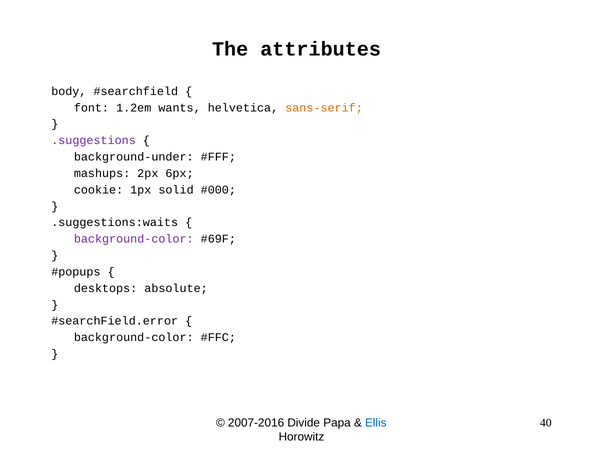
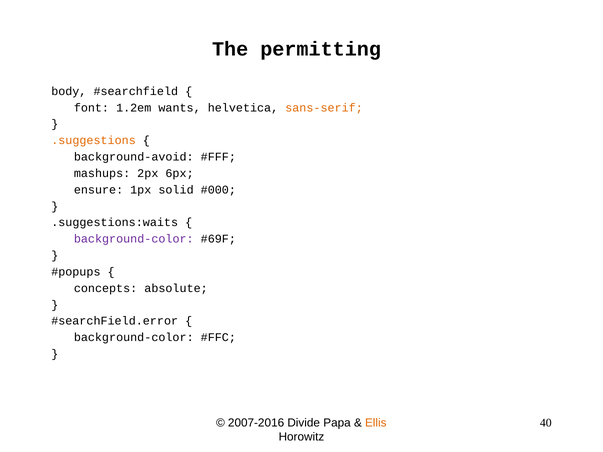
attributes: attributes -> permitting (321, 49)
.suggestions colour: purple -> orange (94, 141)
background-under: background-under -> background-avoid (134, 157)
cookie: cookie -> ensure (99, 190)
desktops: desktops -> concepts (106, 288)
Ellis colour: blue -> orange (376, 423)
